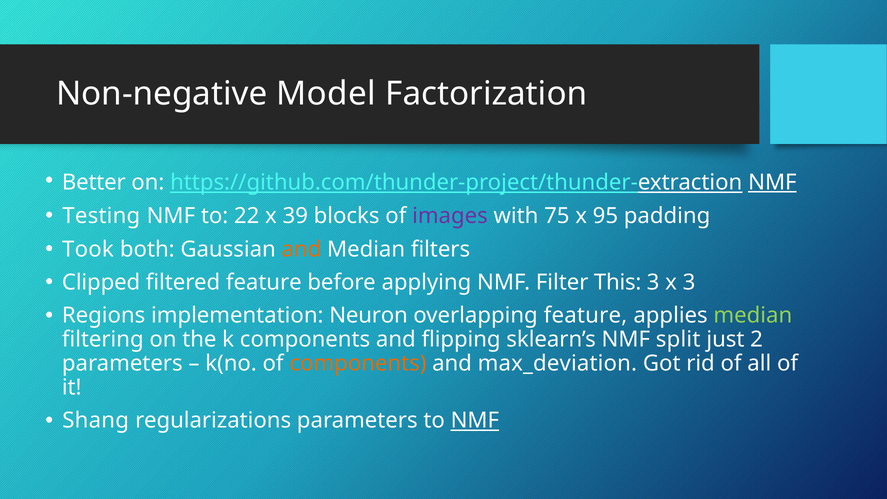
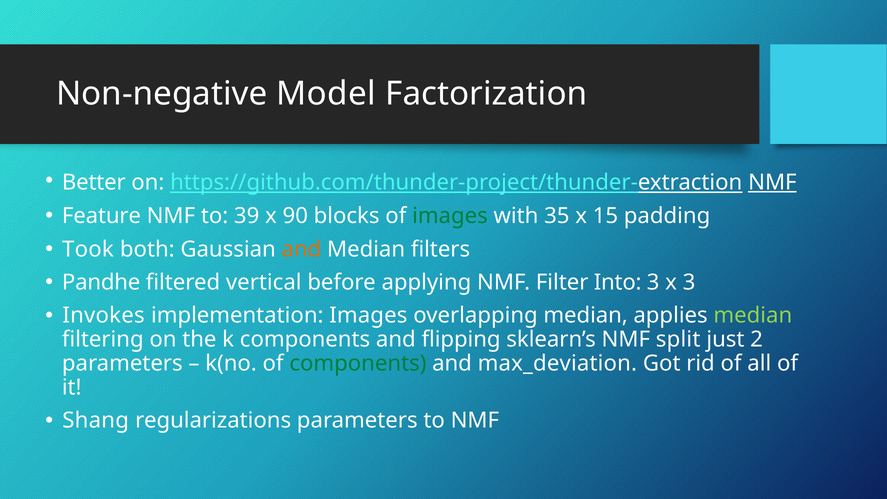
Testing: Testing -> Feature (101, 216)
22: 22 -> 39 (247, 216)
39: 39 -> 90 (295, 216)
images colour: purple -> green (450, 216)
75: 75 -> 35 (557, 216)
95: 95 -> 15 (605, 216)
Clipped: Clipped -> Pandhe (101, 282)
filtered feature: feature -> vertical (264, 282)
This: This -> Into (618, 282)
Regions: Regions -> Invokes (104, 316)
implementation Neuron: Neuron -> Images (368, 316)
overlapping feature: feature -> median (586, 316)
components colour: orange -> green (358, 363)
NMF underline: present -> none (475, 421)
